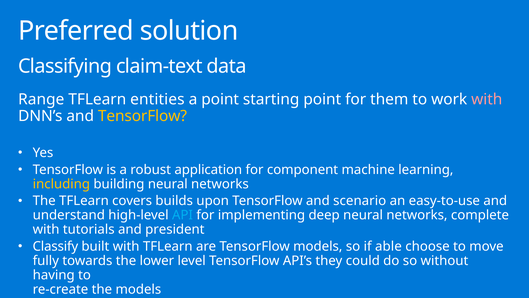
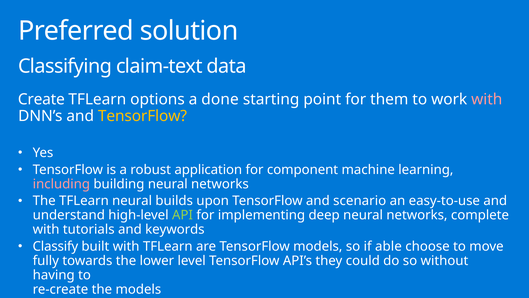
Range: Range -> Create (41, 99)
entities: entities -> options (157, 99)
a point: point -> done (220, 99)
including colour: yellow -> pink (61, 184)
TFLearn covers: covers -> neural (132, 201)
API colour: light blue -> light green (183, 215)
president: president -> keywords (175, 229)
